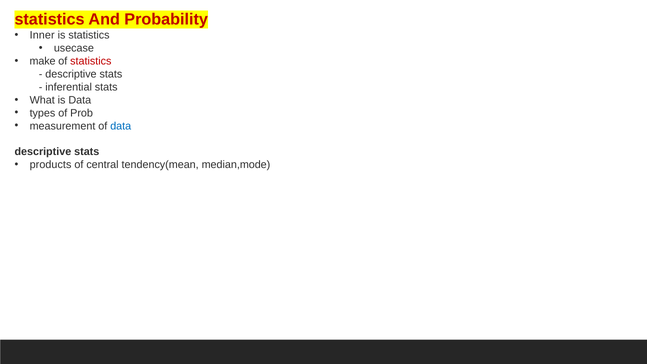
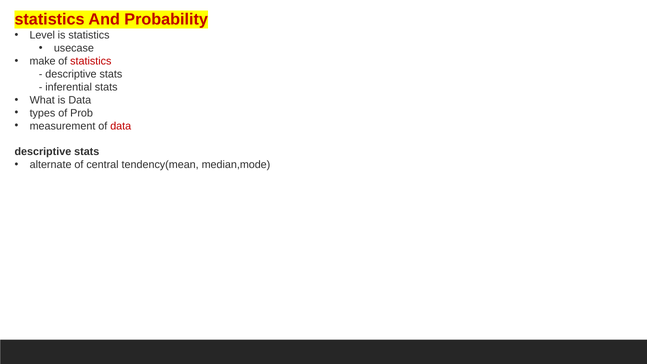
Inner: Inner -> Level (42, 35)
data colour: blue -> red (121, 126)
products: products -> alternate (51, 165)
